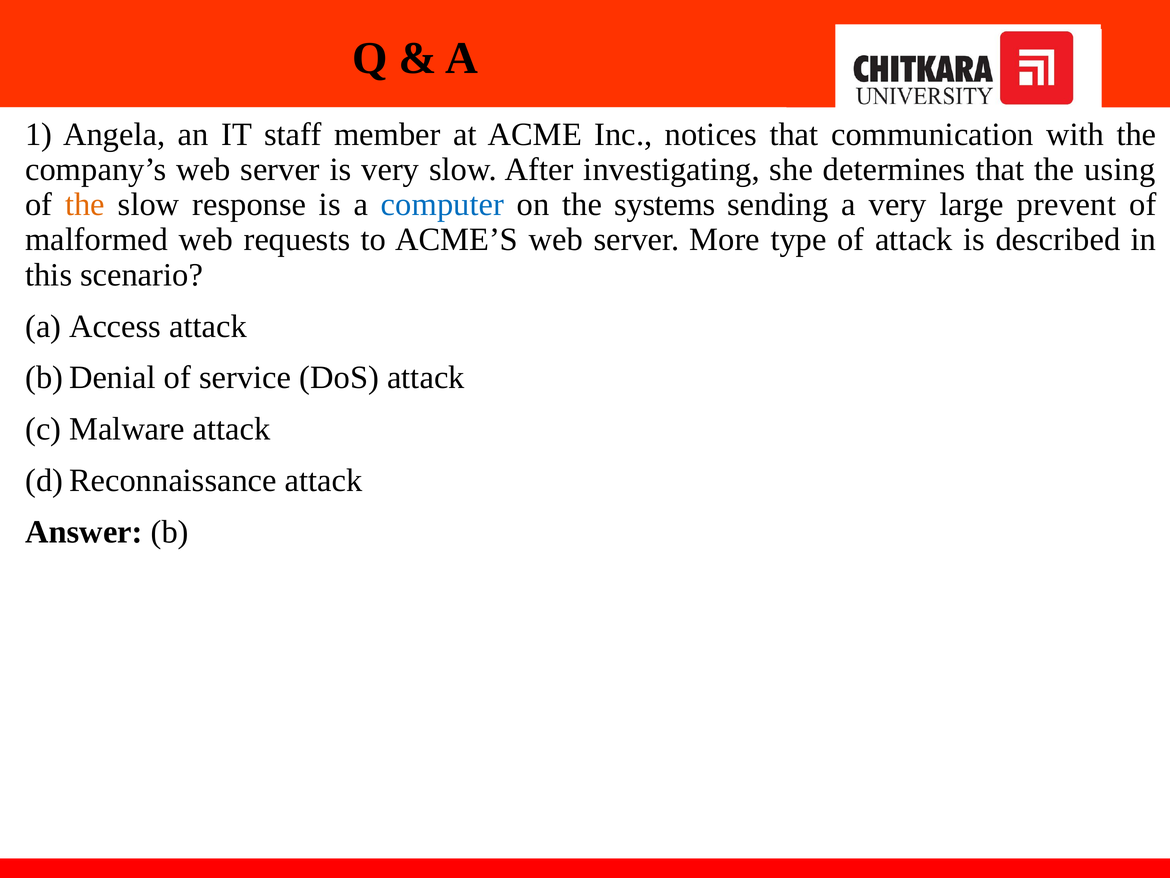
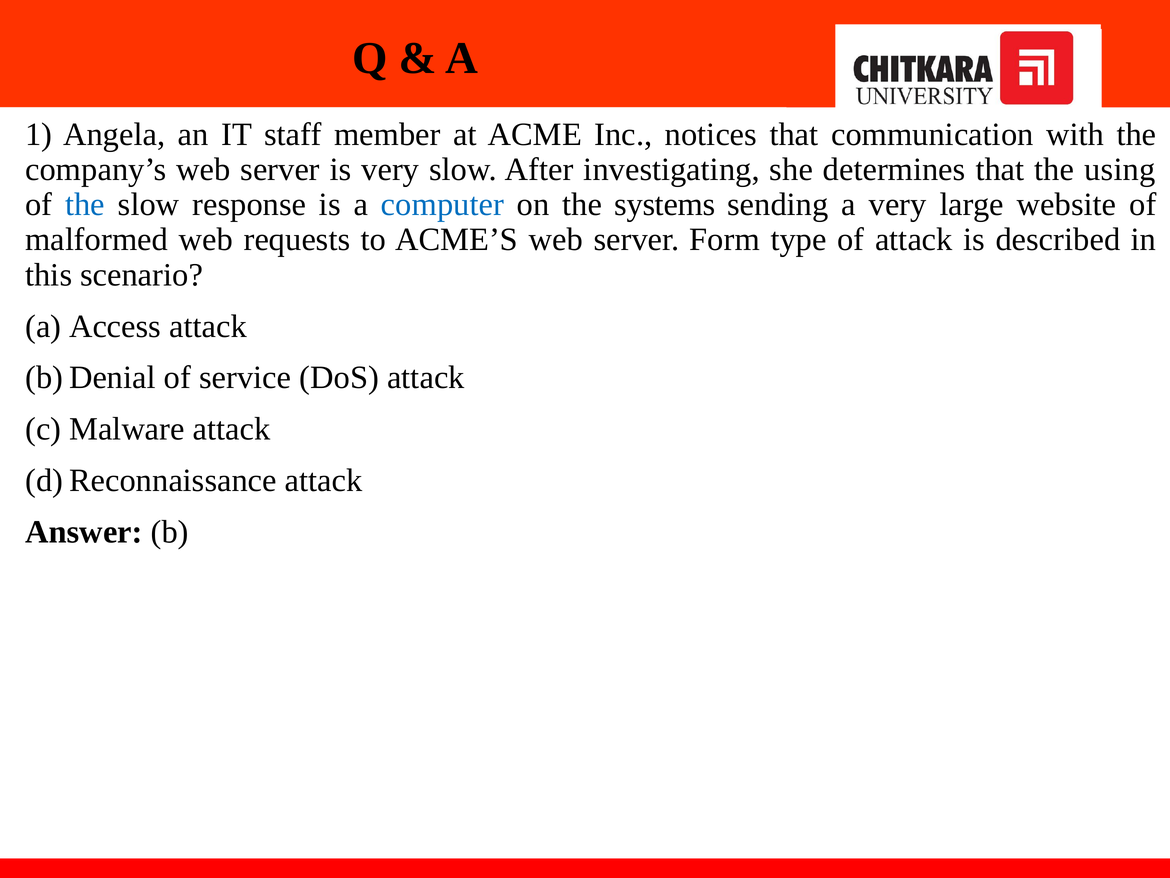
the colour: orange -> blue (85, 205)
prevent: prevent -> website (1067, 205)
More: More -> Form (725, 240)
